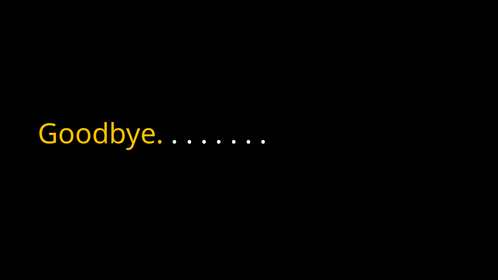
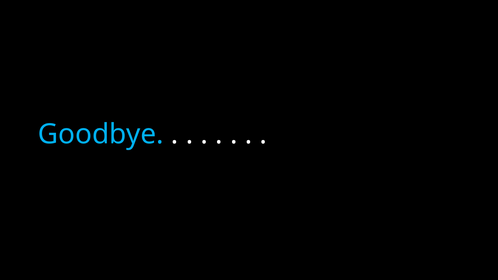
Goodbye colour: yellow -> light blue (101, 134)
